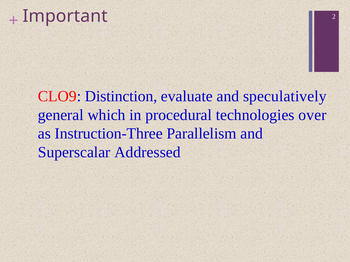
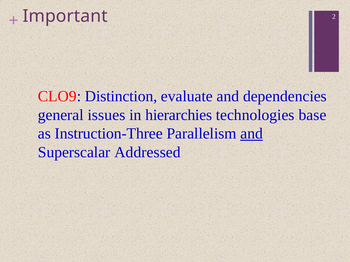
speculatively: speculatively -> dependencies (285, 97)
which: which -> issues (106, 115)
procedural: procedural -> hierarchies (179, 115)
over: over -> base (313, 115)
and underline: none -> present (252, 134)
